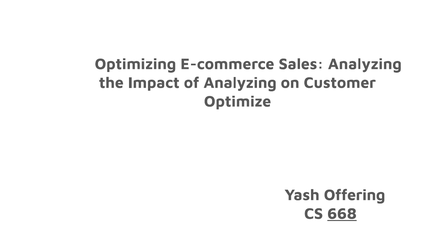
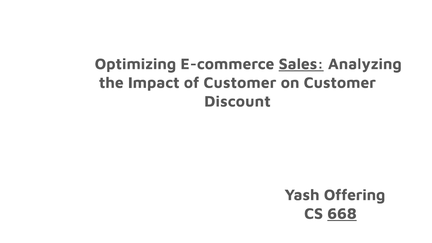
Sales underline: none -> present (301, 64)
of Analyzing: Analyzing -> Customer (240, 83)
Optimize: Optimize -> Discount (237, 101)
